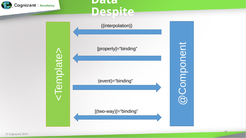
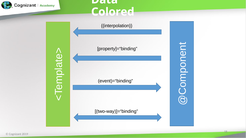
Despite: Despite -> Colored (113, 12)
